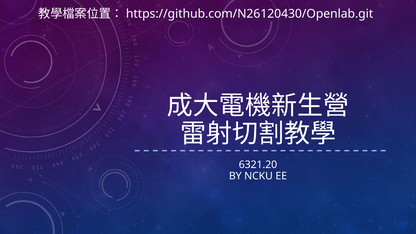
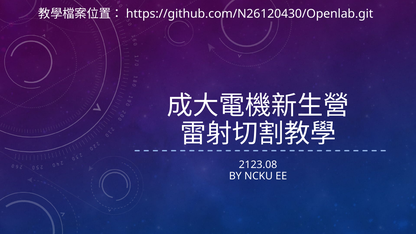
6321.20: 6321.20 -> 2123.08 (258, 165)
